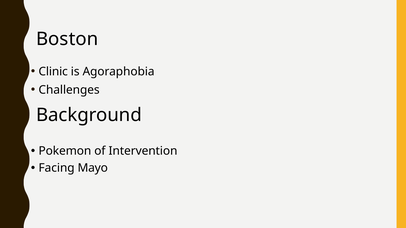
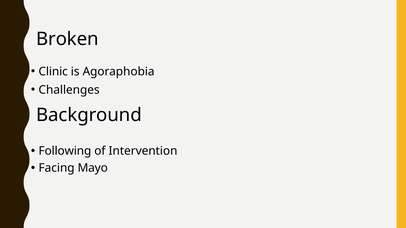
Boston: Boston -> Broken (67, 39)
Pokemon: Pokemon -> Following (65, 151)
